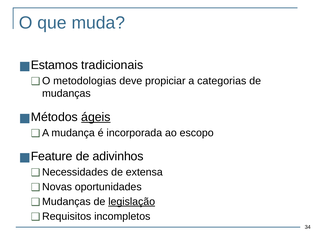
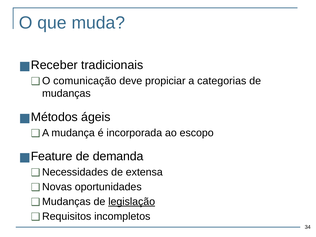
Estamos: Estamos -> Receber (54, 65)
metodologias: metodologias -> comunicação (85, 81)
ágeis underline: present -> none (96, 117)
adivinhos: adivinhos -> demanda (118, 156)
